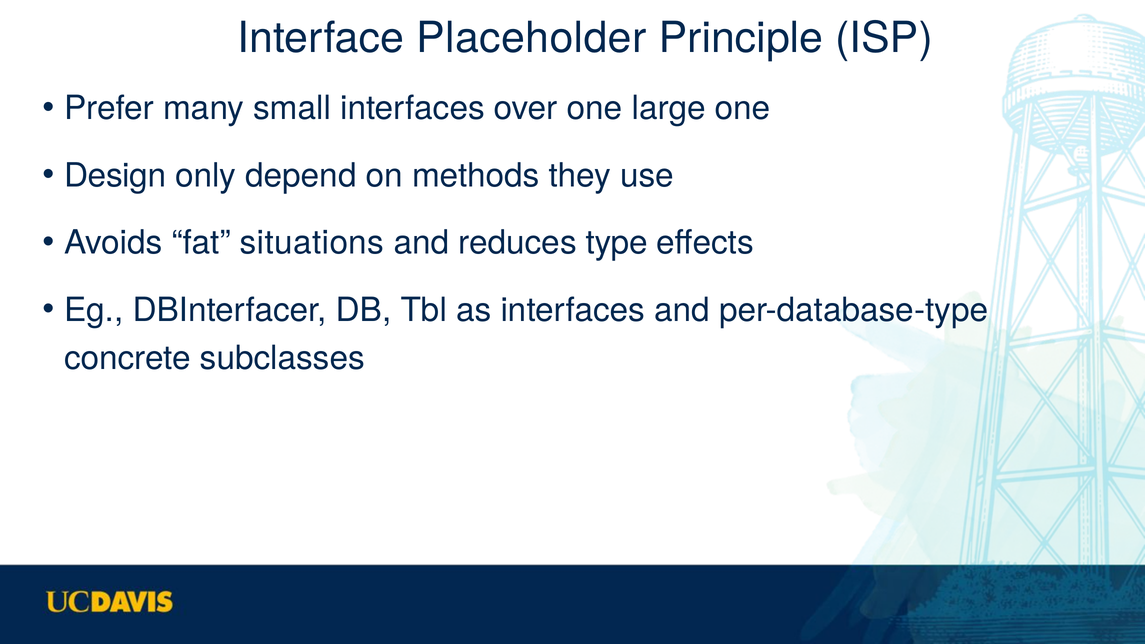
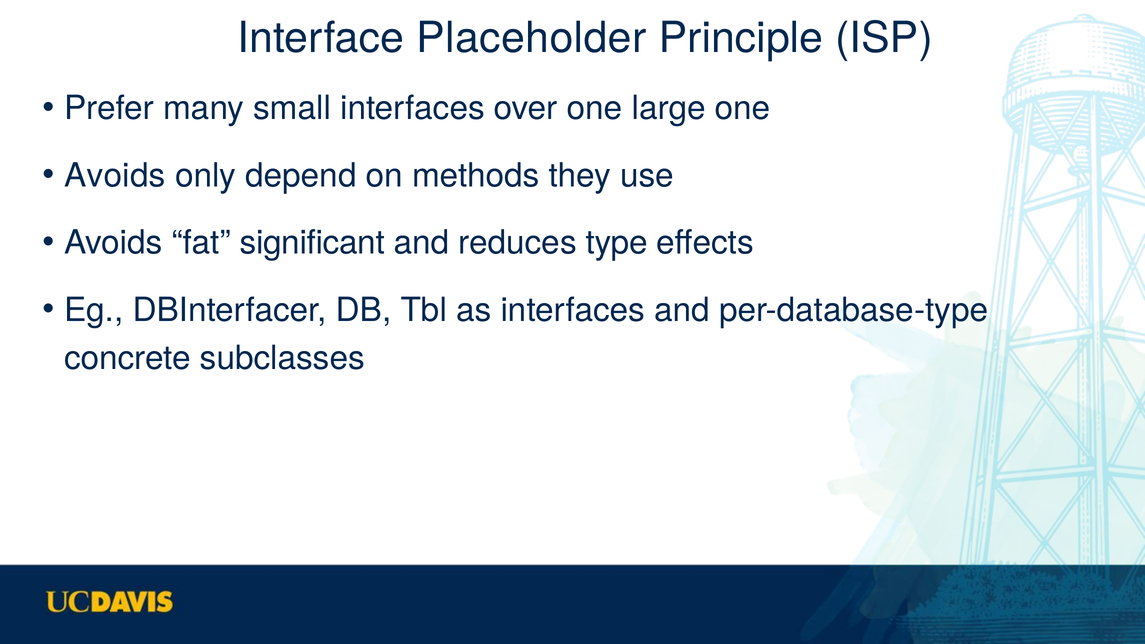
Design: Design -> Avoids (115, 176)
situations: situations -> significant (312, 243)
